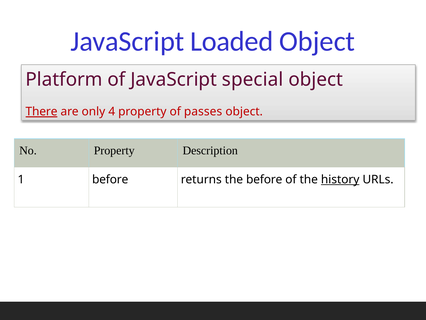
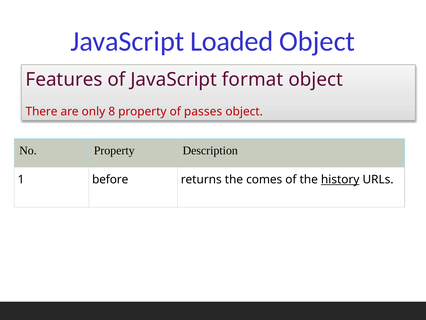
Platform: Platform -> Features (64, 79)
special: special -> format (253, 79)
There underline: present -> none (42, 112)
4: 4 -> 8 (112, 112)
the before: before -> comes (264, 179)
